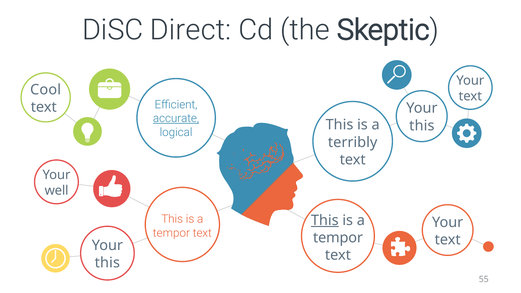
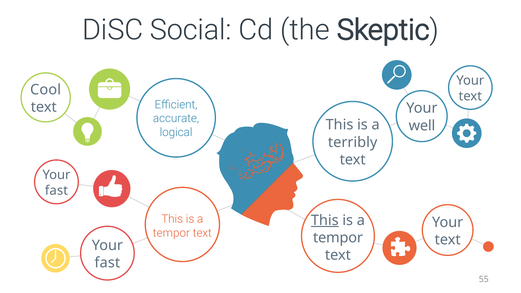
Direct: Direct -> Social (191, 30)
accurate underline: present -> none (176, 118)
this: this -> well (422, 126)
well: well -> fast (56, 191)
this: this -> fast (107, 263)
